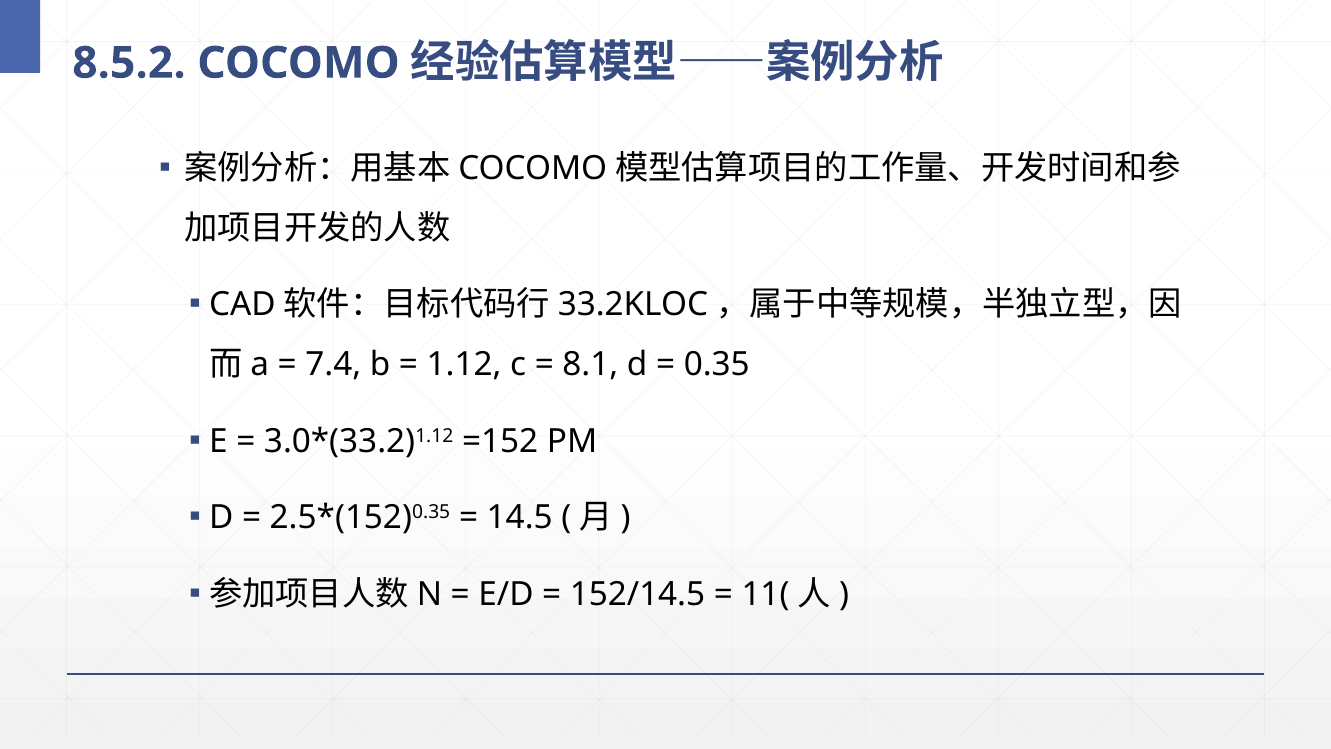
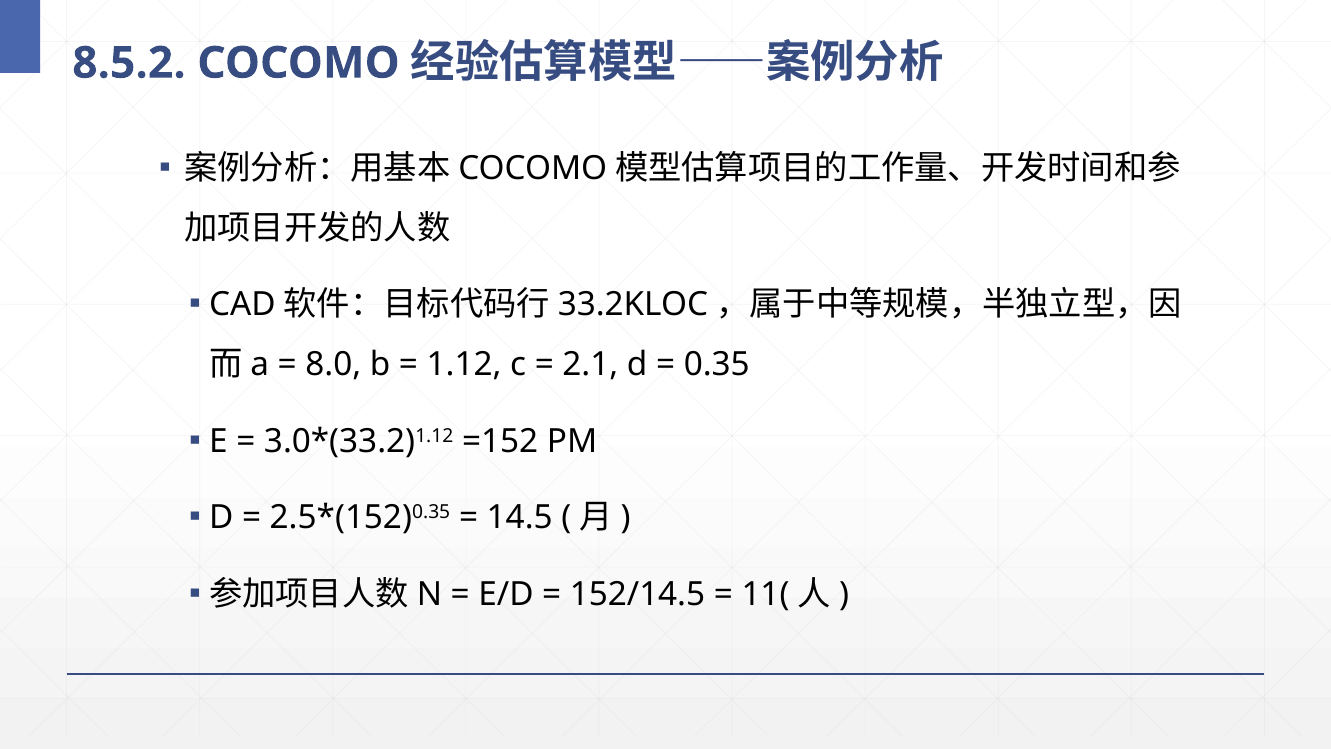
7.4: 7.4 -> 8.0 (333, 364)
8.1: 8.1 -> 2.1 (590, 364)
